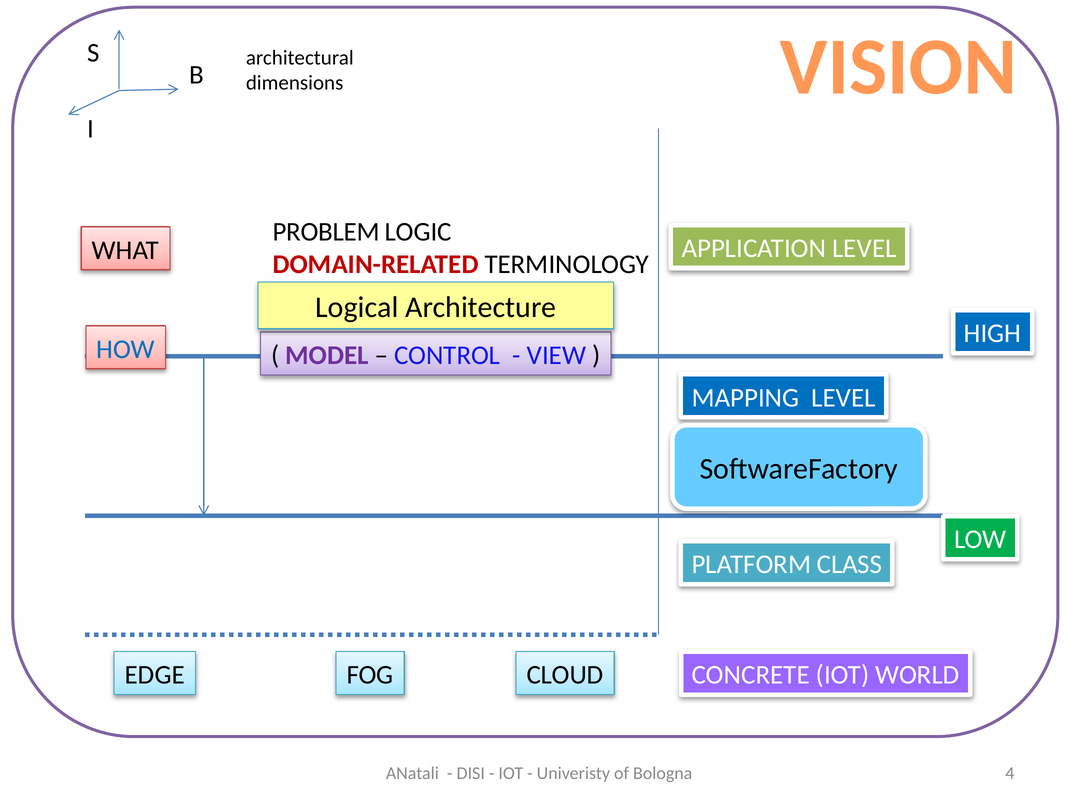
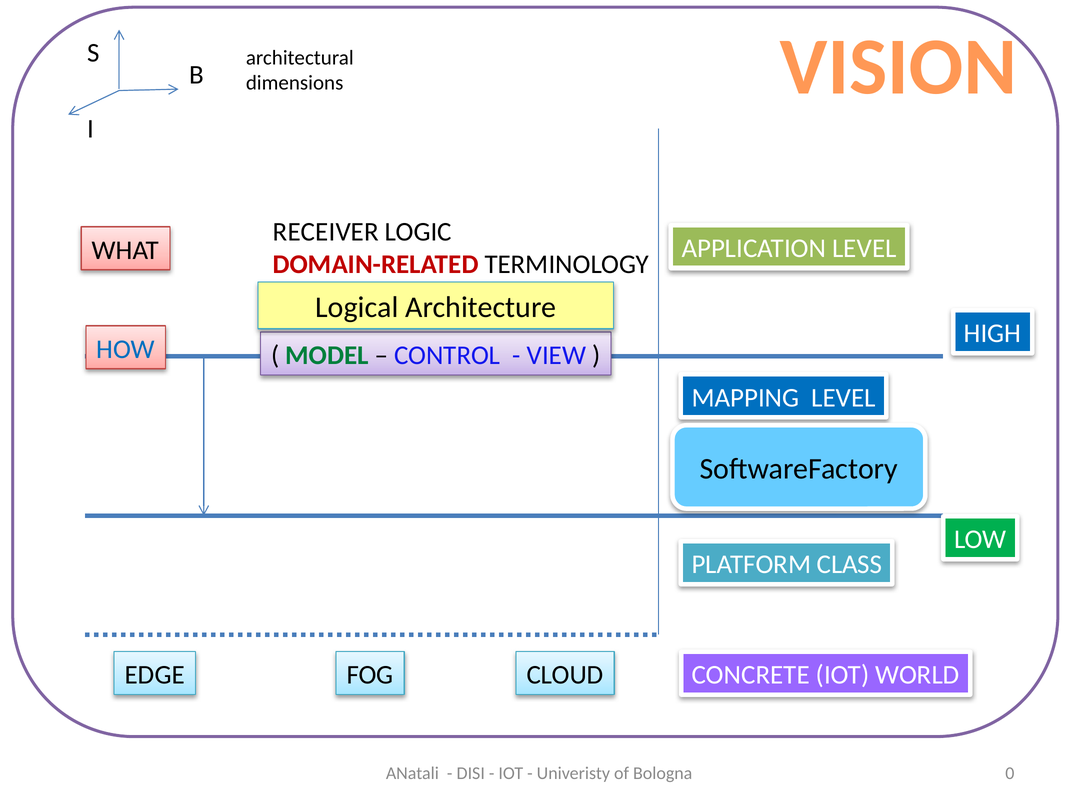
PROBLEM: PROBLEM -> RECEIVER (326, 232)
MODEL colour: purple -> green (327, 355)
4: 4 -> 0 (1010, 773)
